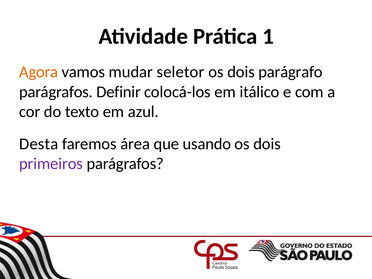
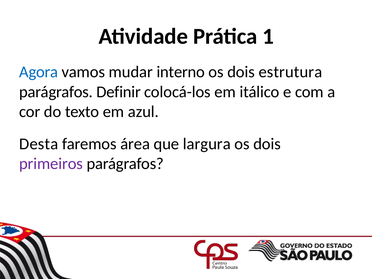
Agora colour: orange -> blue (39, 72)
seletor: seletor -> interno (181, 72)
parágrafo: parágrafo -> estrutura (290, 72)
usando: usando -> largura (207, 144)
